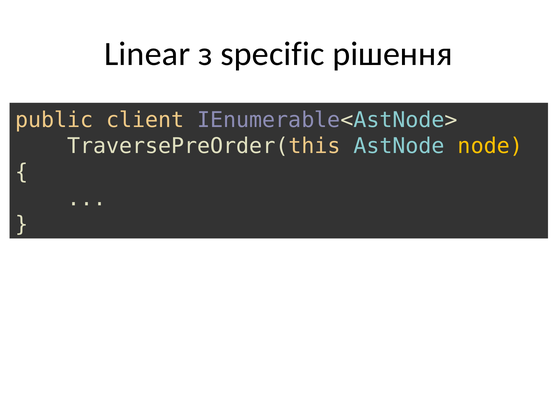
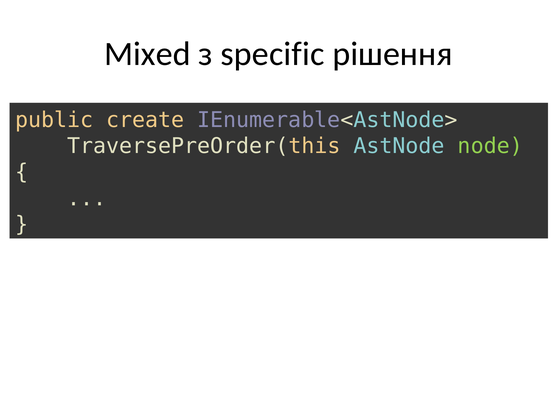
Linear: Linear -> Mixed (147, 54)
client: client -> create (145, 120)
node colour: yellow -> light green (490, 146)
